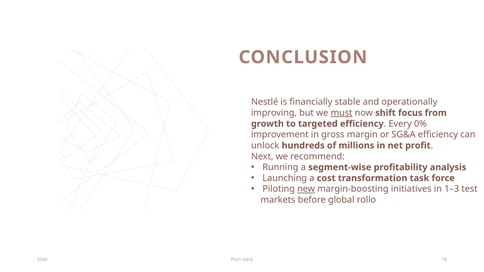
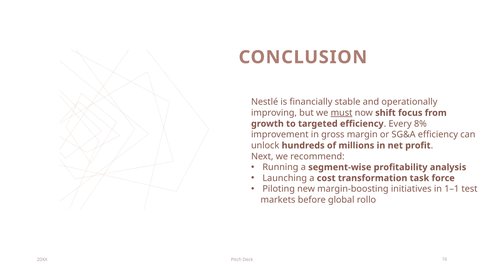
0%: 0% -> 8% (420, 124)
new underline: present -> none (306, 189)
1–3: 1–3 -> 1–1 (452, 189)
